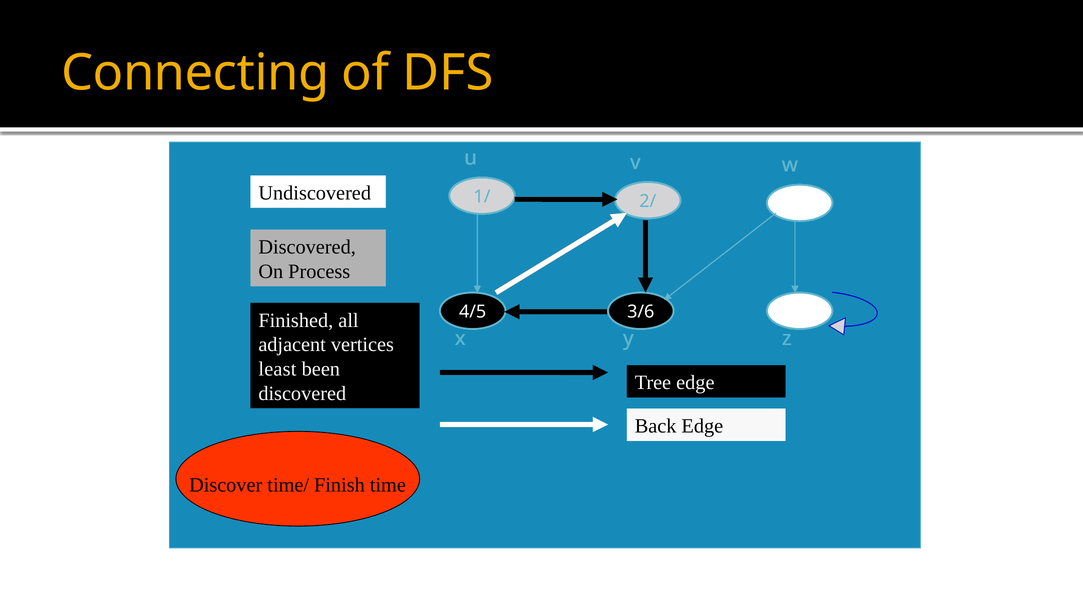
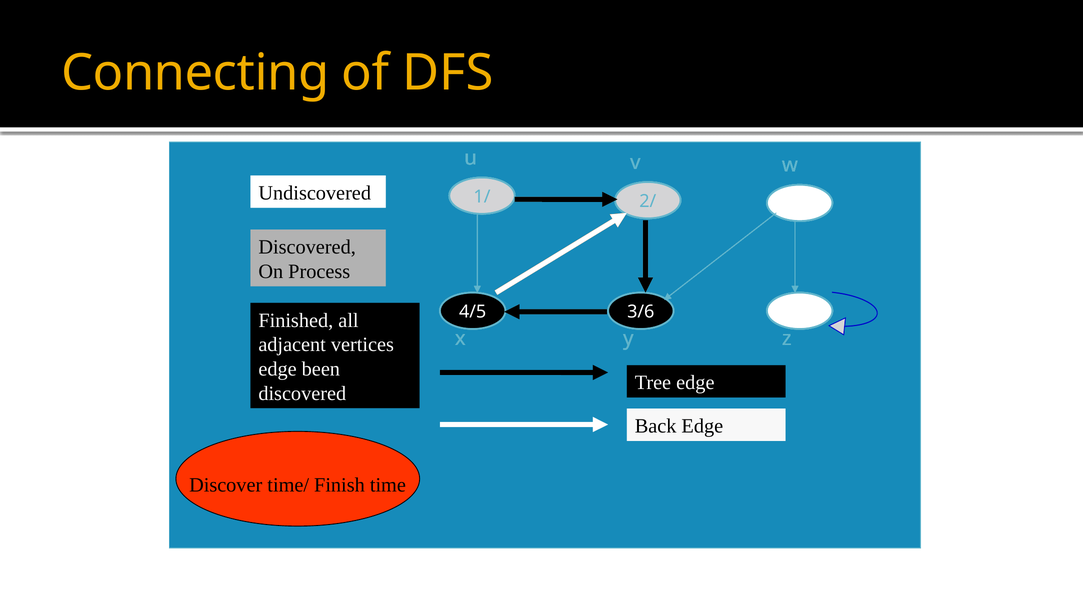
least: least -> edge (278, 369)
